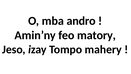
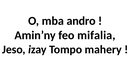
matory: matory -> mifalia (96, 35)
